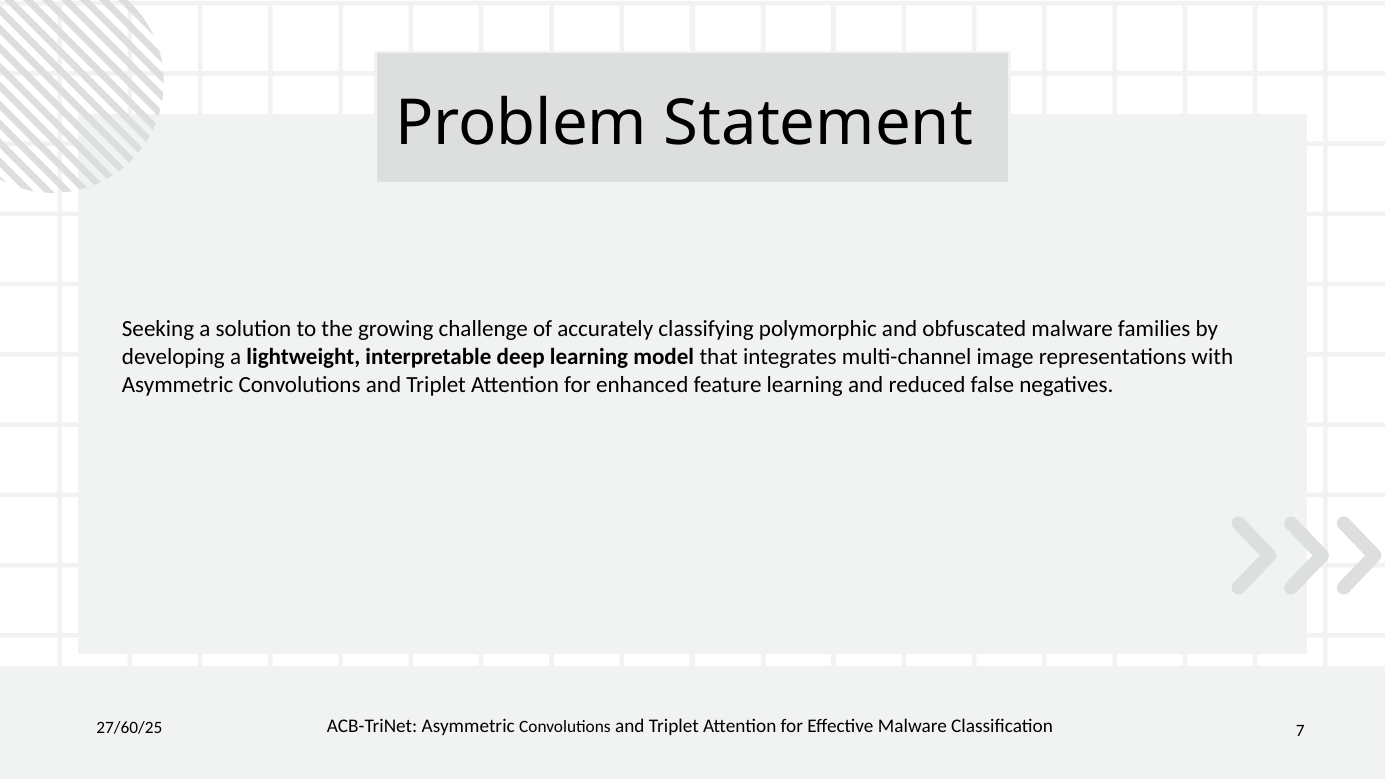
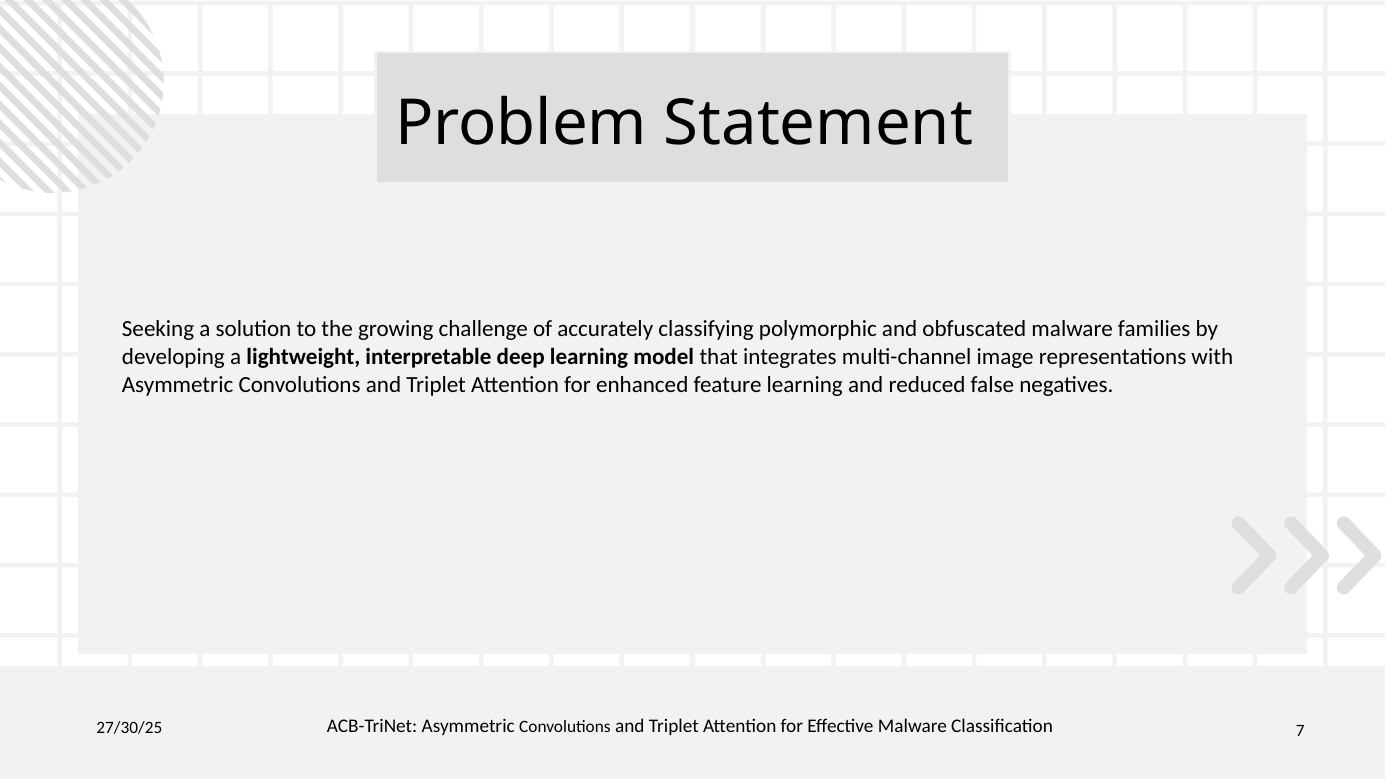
27/60/25: 27/60/25 -> 27/30/25 (129, 727)
